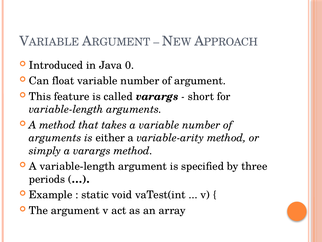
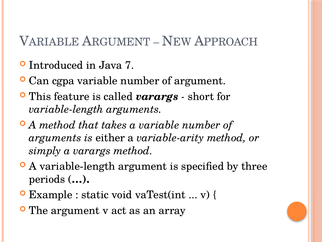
0: 0 -> 7 (130, 65)
float: float -> cgpa (63, 81)
